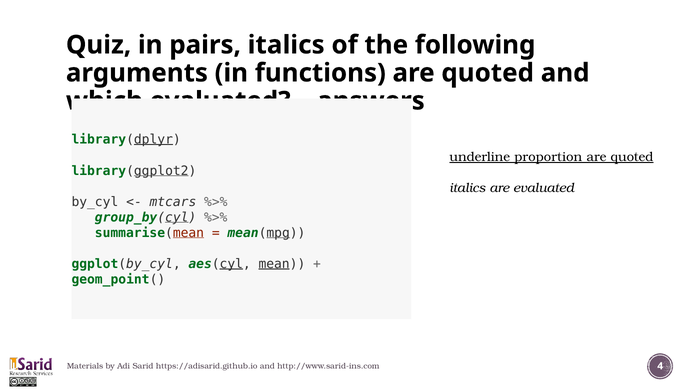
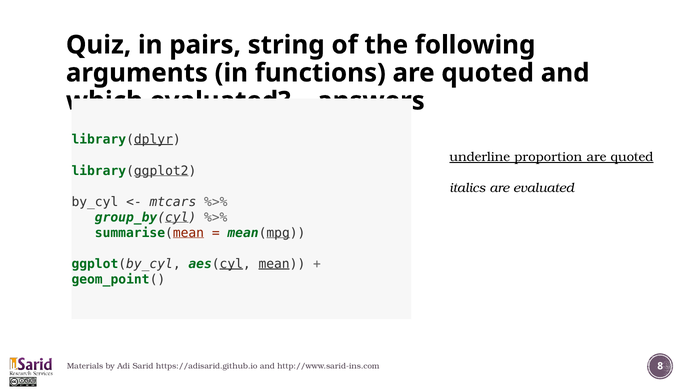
pairs italics: italics -> string (286, 45)
4: 4 -> 8 (660, 366)
